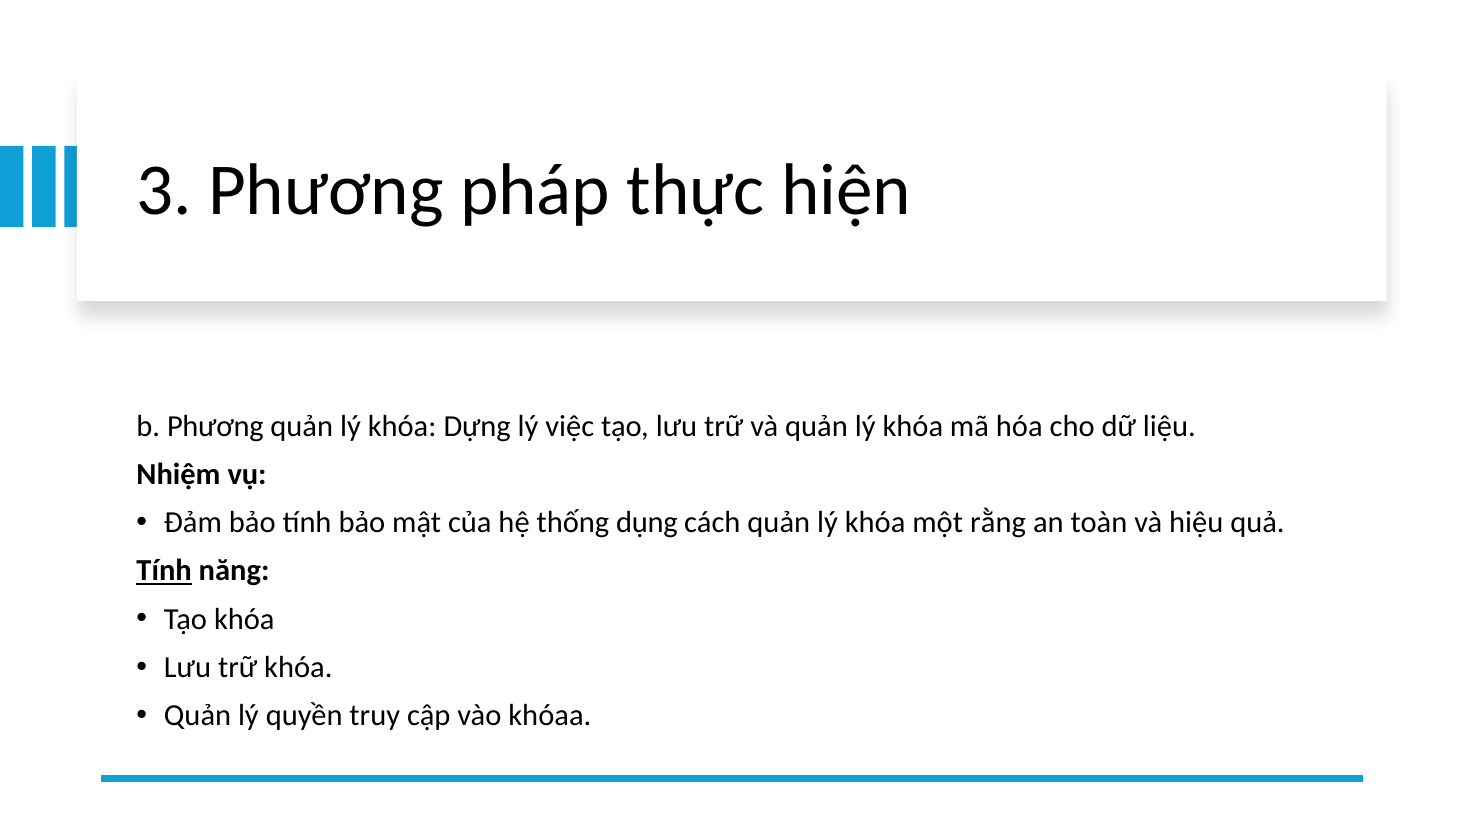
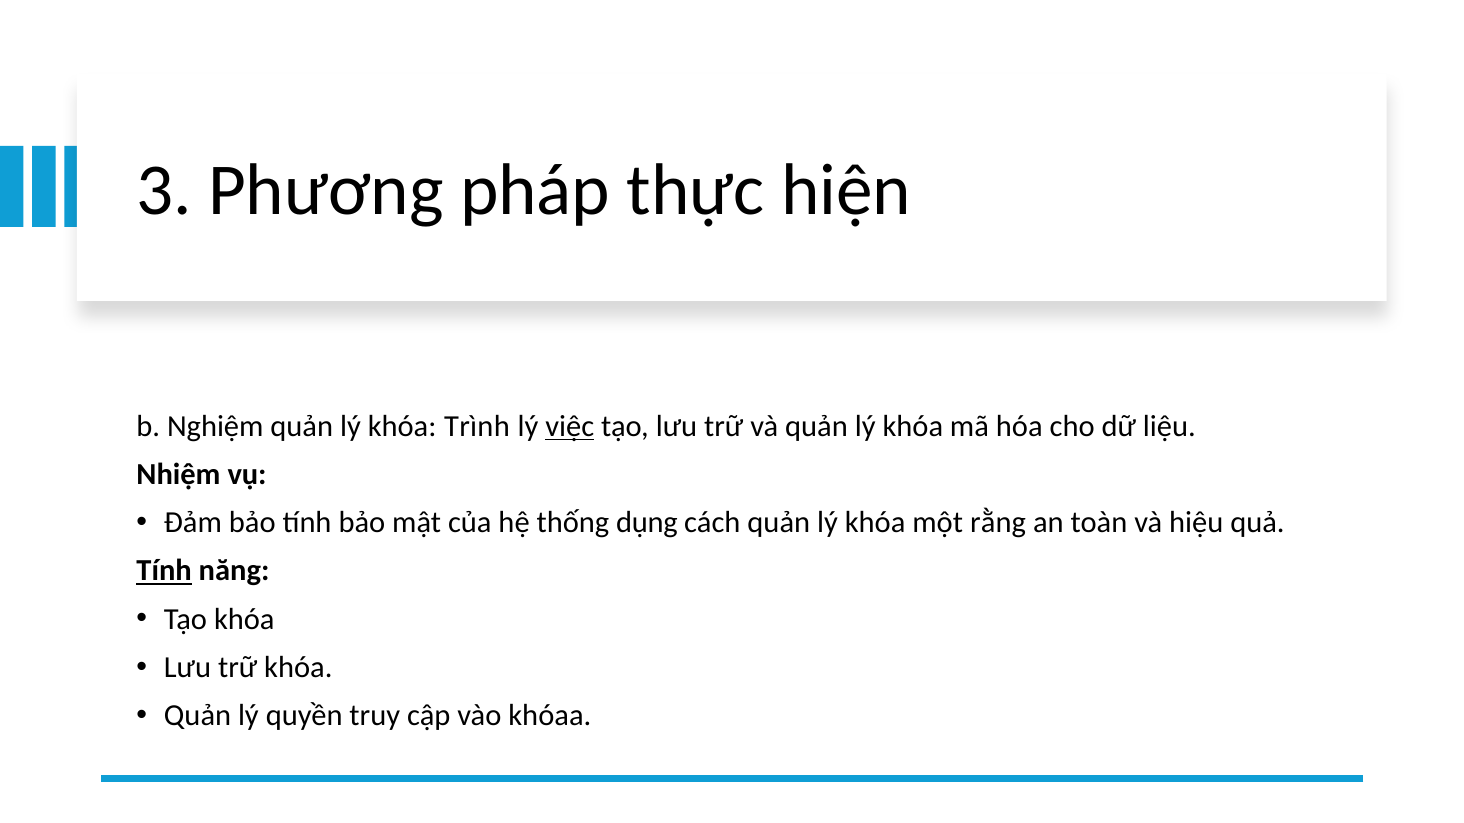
b Phương: Phương -> Nghiệm (215, 427)
Dựng: Dựng -> Trình (477, 427)
việc underline: none -> present (570, 427)
